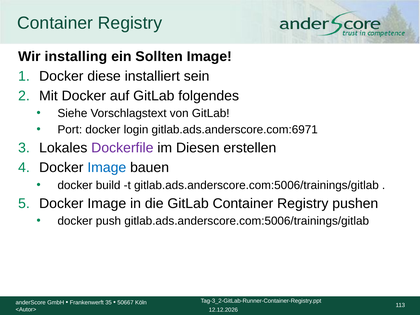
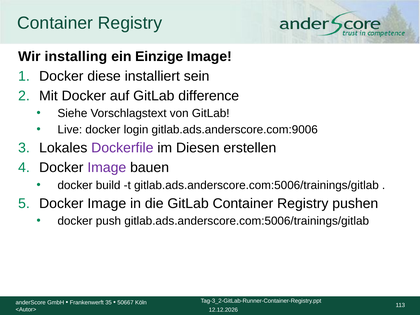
Sollten: Sollten -> Einzige (159, 57)
folgendes: folgendes -> difference (209, 96)
Port: Port -> Live (70, 130)
gitlab.ads.anderscore.com:6971: gitlab.ads.anderscore.com:6971 -> gitlab.ads.anderscore.com:9006 (235, 130)
Image colour: blue -> purple (107, 168)
